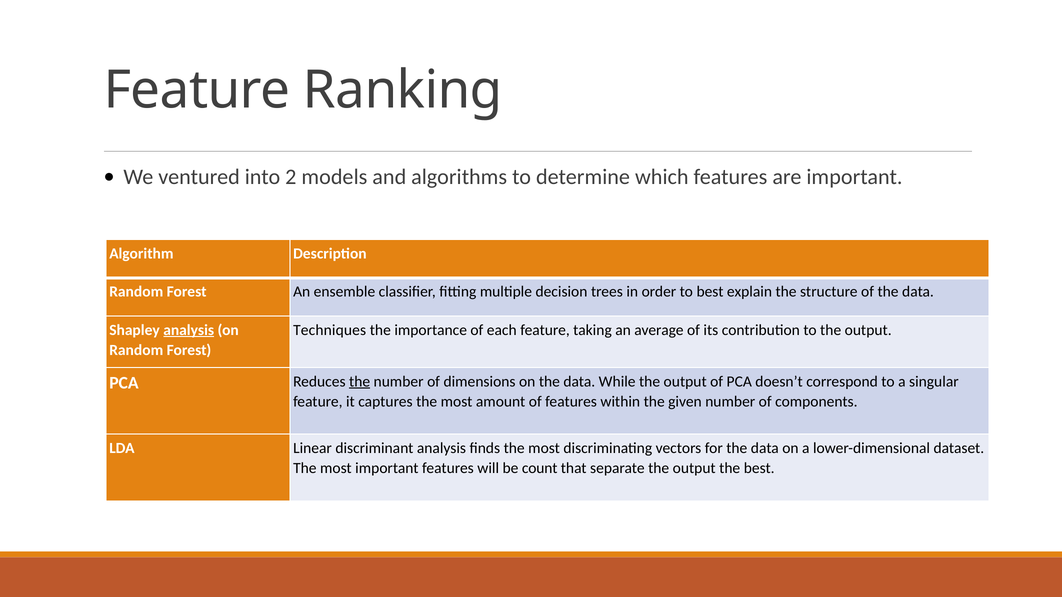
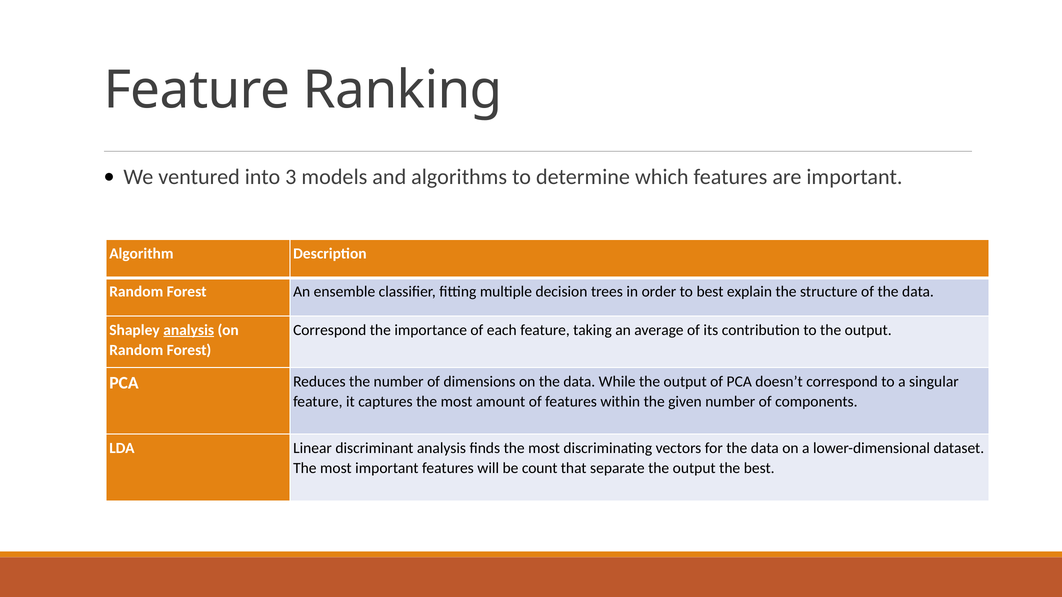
2: 2 -> 3 (291, 177)
Techniques: Techniques -> Correspond (330, 330)
the underline: present -> none (360, 382)
